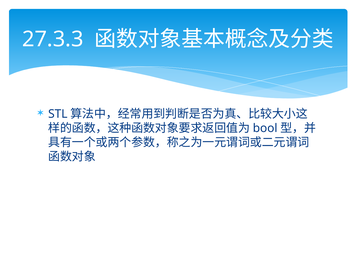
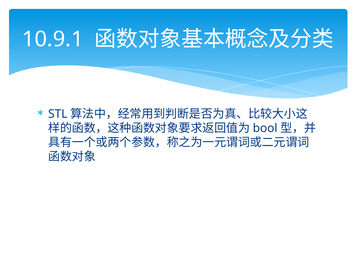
27.3.3: 27.3.3 -> 10.9.1 (53, 39)
